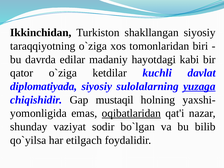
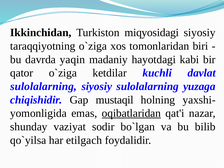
shakllangan: shakllangan -> miqyosidagi (152, 33)
edilar: edilar -> yaqin (72, 60)
diplomatiyada: diplomatiyada -> sulolalarning (44, 86)
yuzaga underline: present -> none (199, 86)
